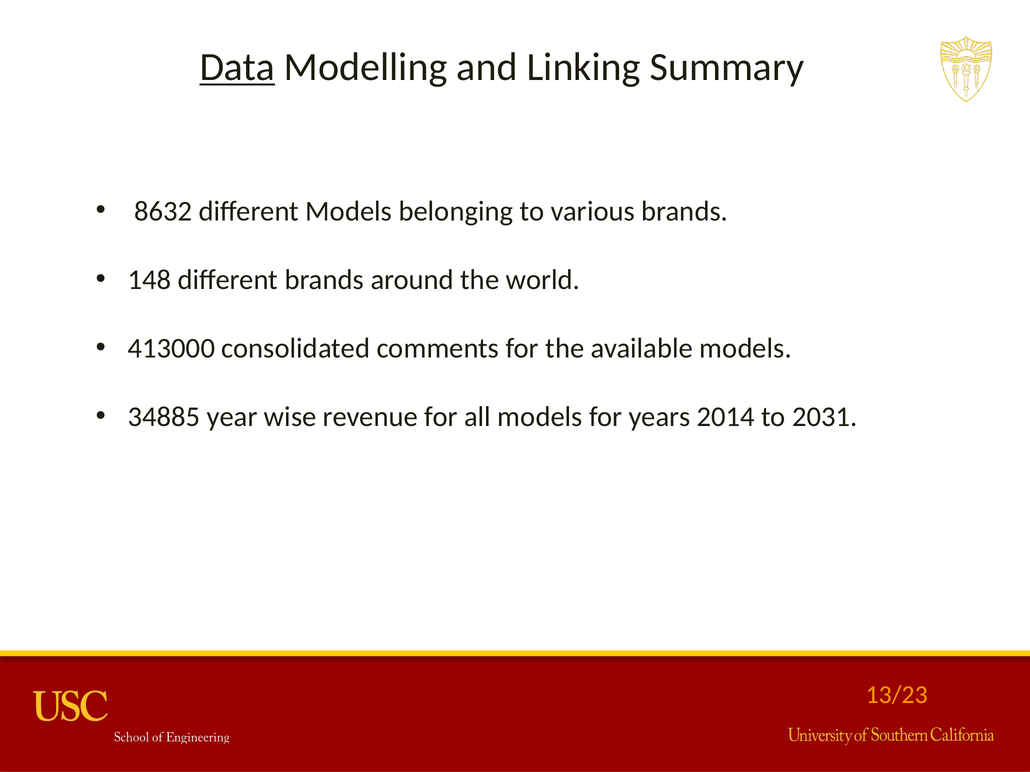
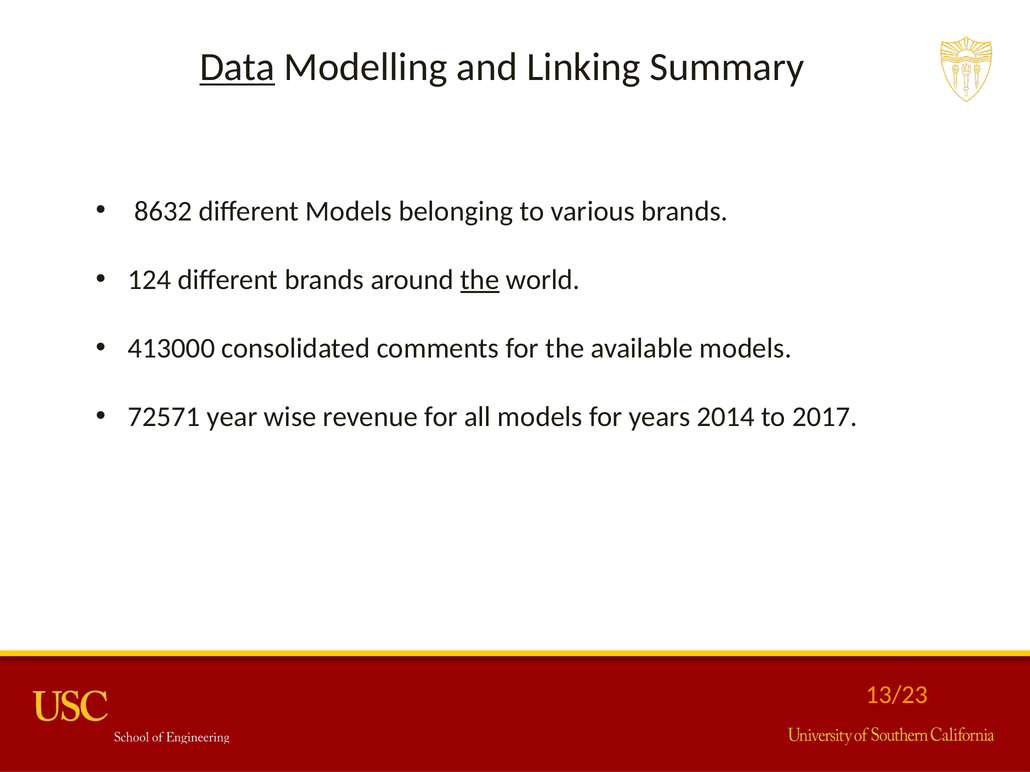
148: 148 -> 124 (150, 280)
the underline: none -> present (480, 280)
34885: 34885 -> 72571 (164, 417)
2031: 2031 -> 2017 (825, 417)
